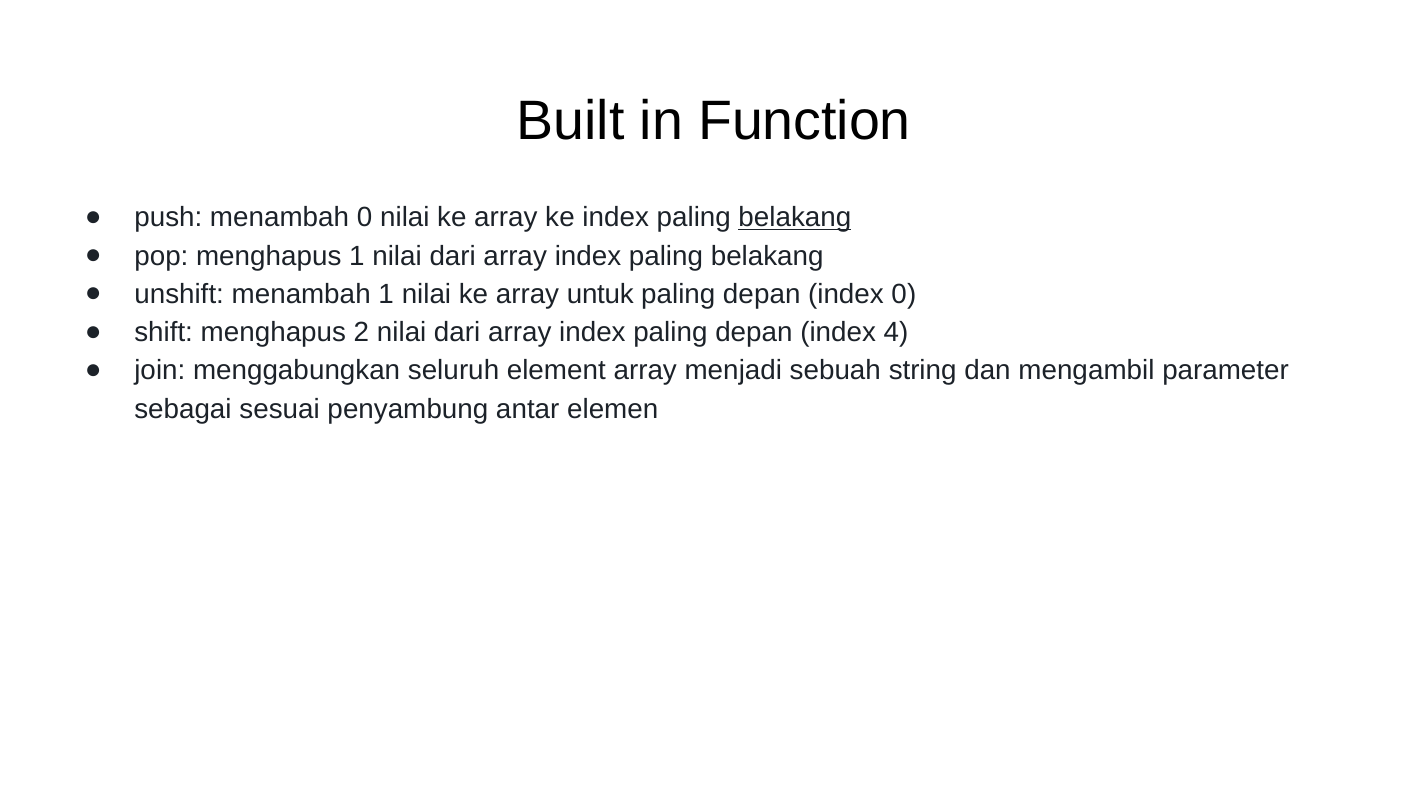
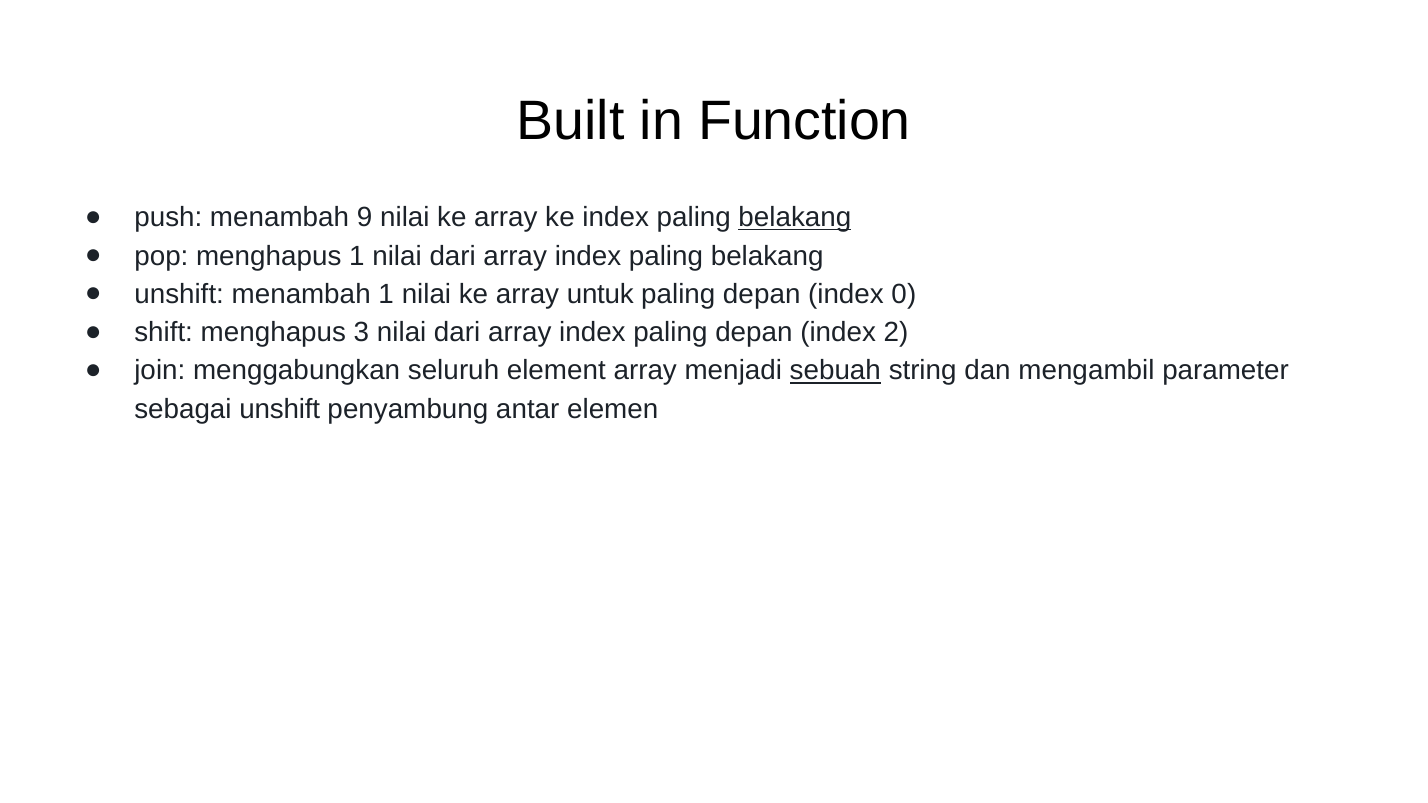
menambah 0: 0 -> 9 (365, 218)
2: 2 -> 3 (361, 333)
4: 4 -> 2 (896, 333)
sebuah underline: none -> present (835, 371)
sebagai sesuai: sesuai -> unshift (280, 409)
